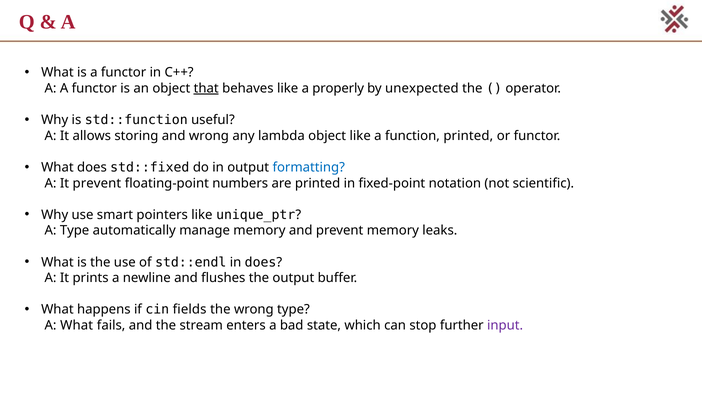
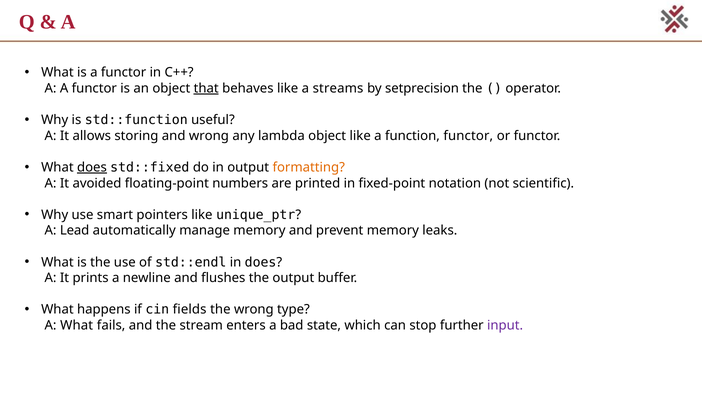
properly: properly -> streams (338, 88)
unexpected: unexpected -> setprecision (422, 88)
function printed: printed -> functor (468, 136)
does underline: none -> present (92, 167)
formatting colour: blue -> orange (309, 167)
It prevent: prevent -> avoided (97, 183)
A Type: Type -> Lead (75, 231)
